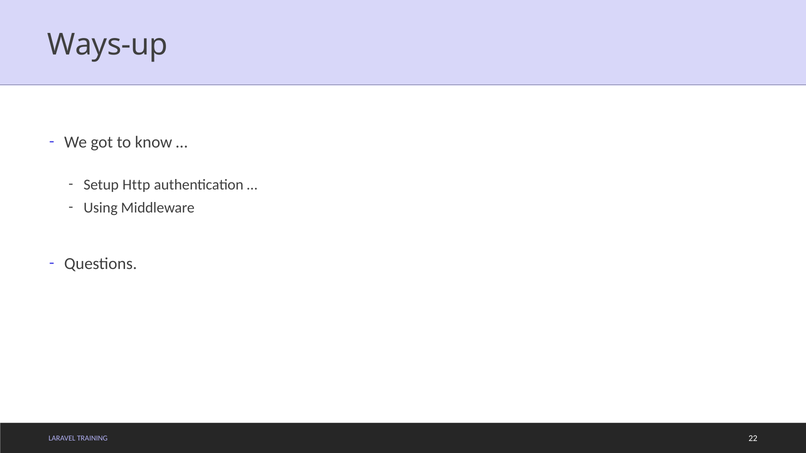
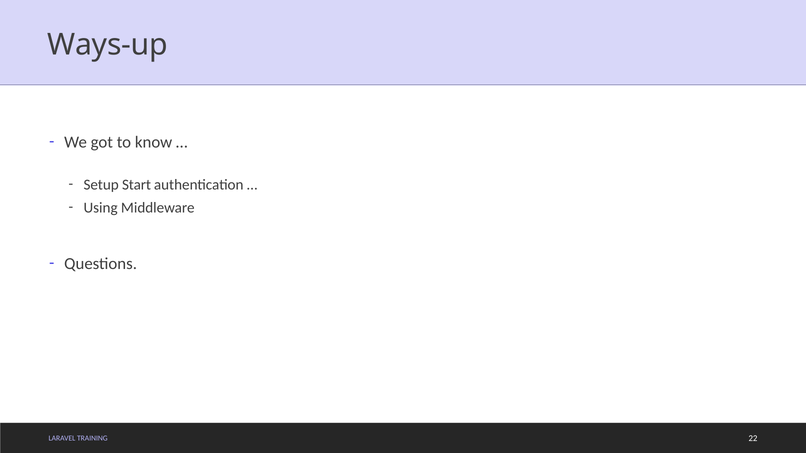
Http: Http -> Start (136, 185)
